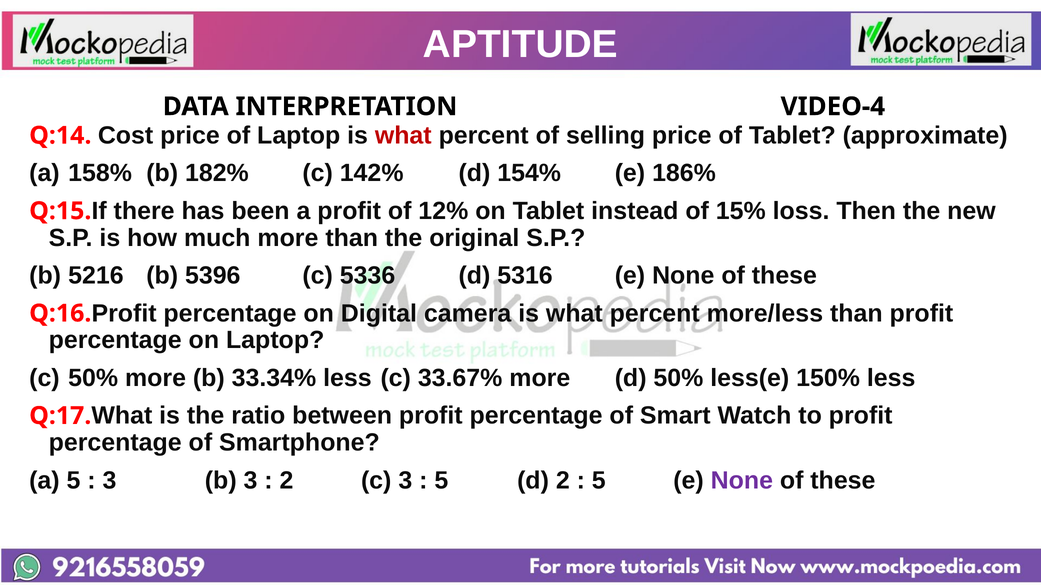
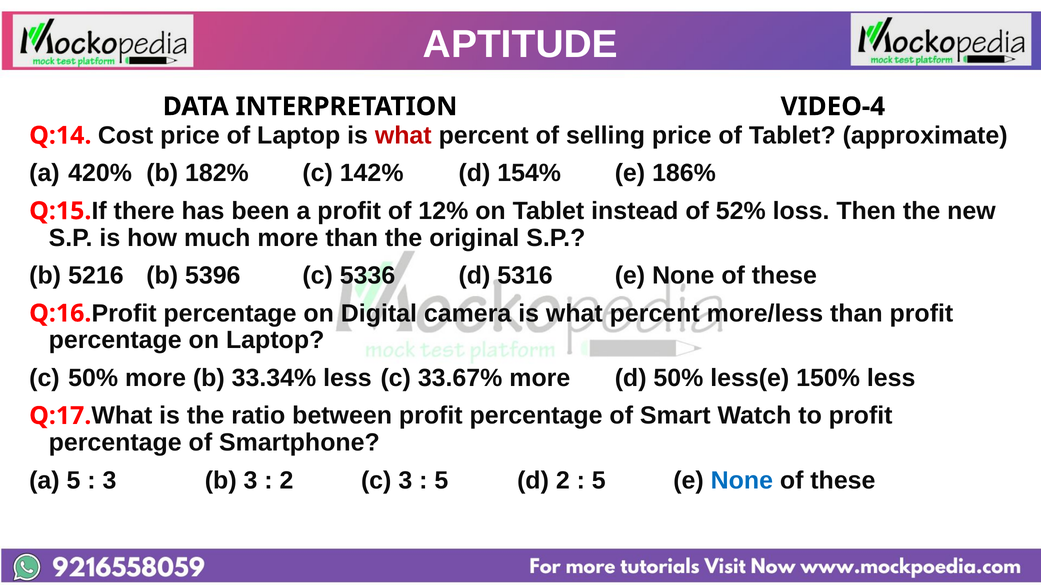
158%: 158% -> 420% (100, 173)
15%: 15% -> 52% (741, 211)
None colour: purple -> blue (742, 481)
